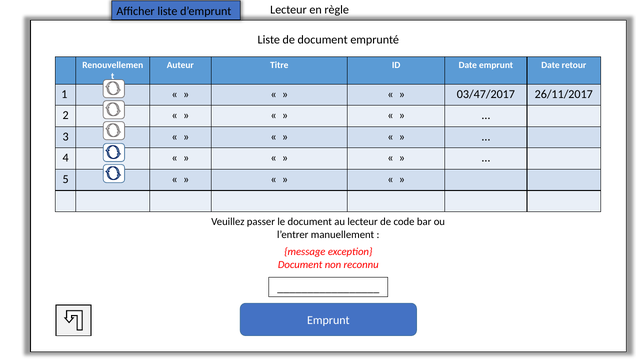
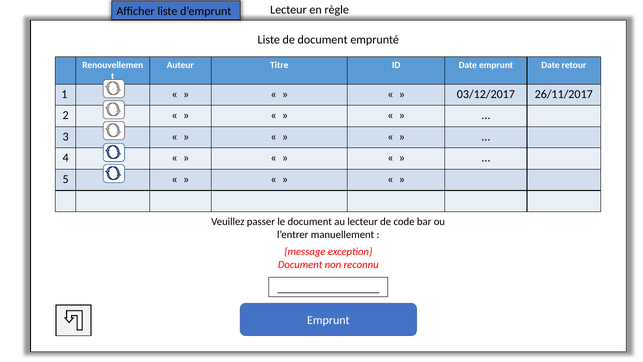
03/47/2017: 03/47/2017 -> 03/12/2017 (486, 94)
